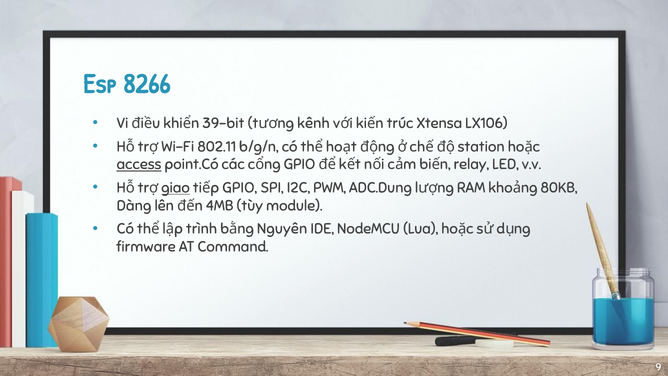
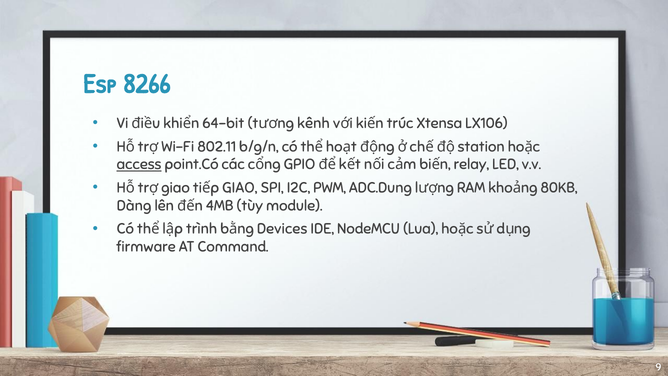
39-bit: 39-bit -> 64-bit (223, 123)
giao underline: present -> none (176, 188)
GPIO: GPIO -> GIAO (240, 188)
Nguyên: Nguyên -> Devices (282, 229)
